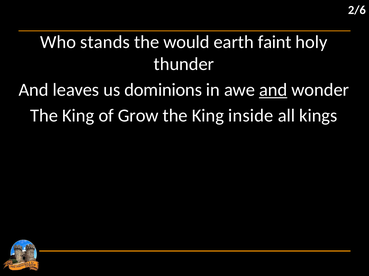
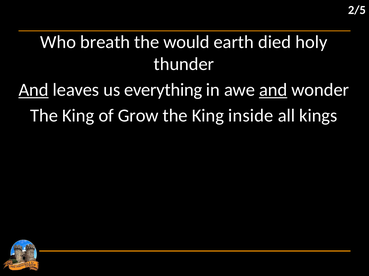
2/6: 2/6 -> 2/5 (357, 10)
stands: stands -> breath (105, 42)
faint: faint -> died (275, 42)
And underline: none -> present (34, 90)
dominions: dominions -> everything (163, 90)
